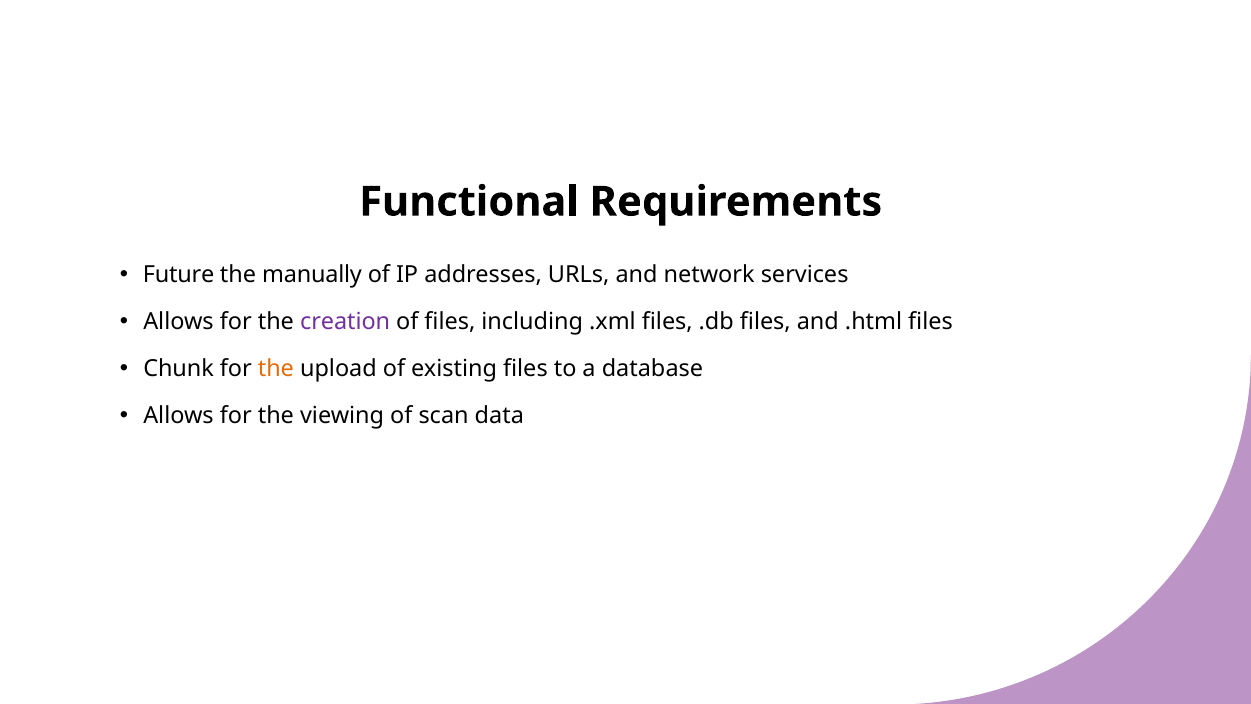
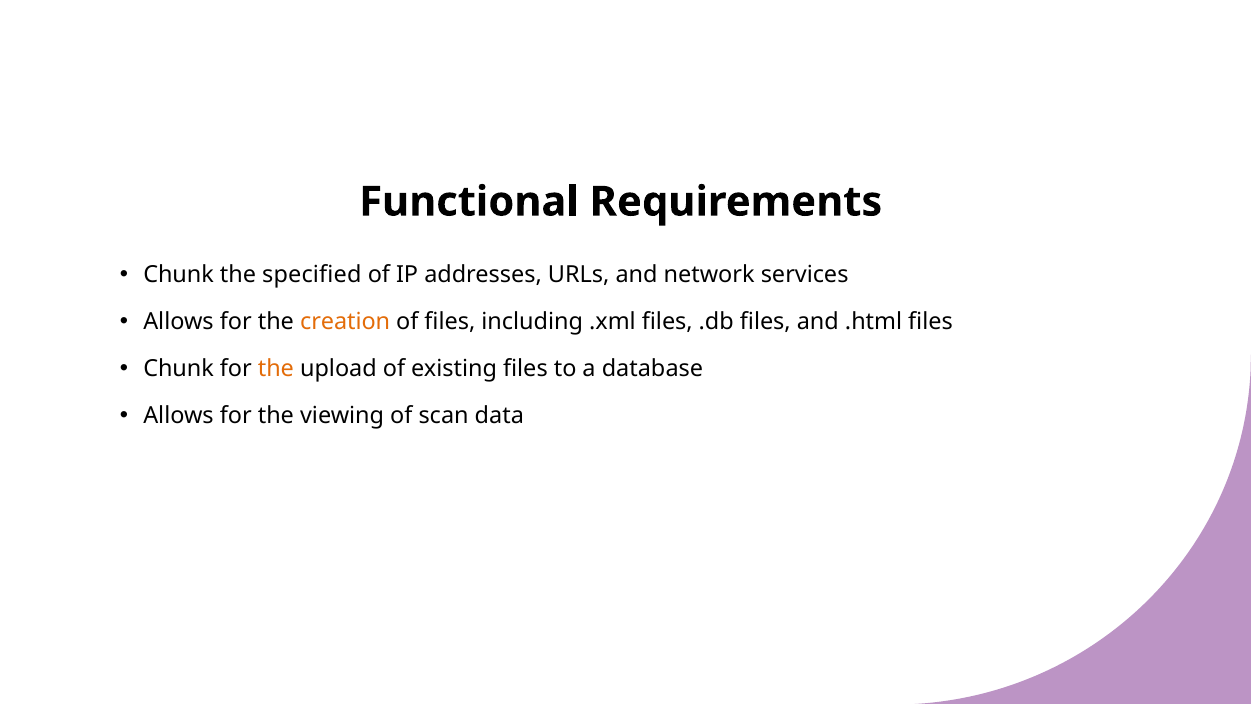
Future: Future -> Chunk (179, 275)
manually: manually -> specified (312, 275)
creation colour: purple -> orange (345, 322)
